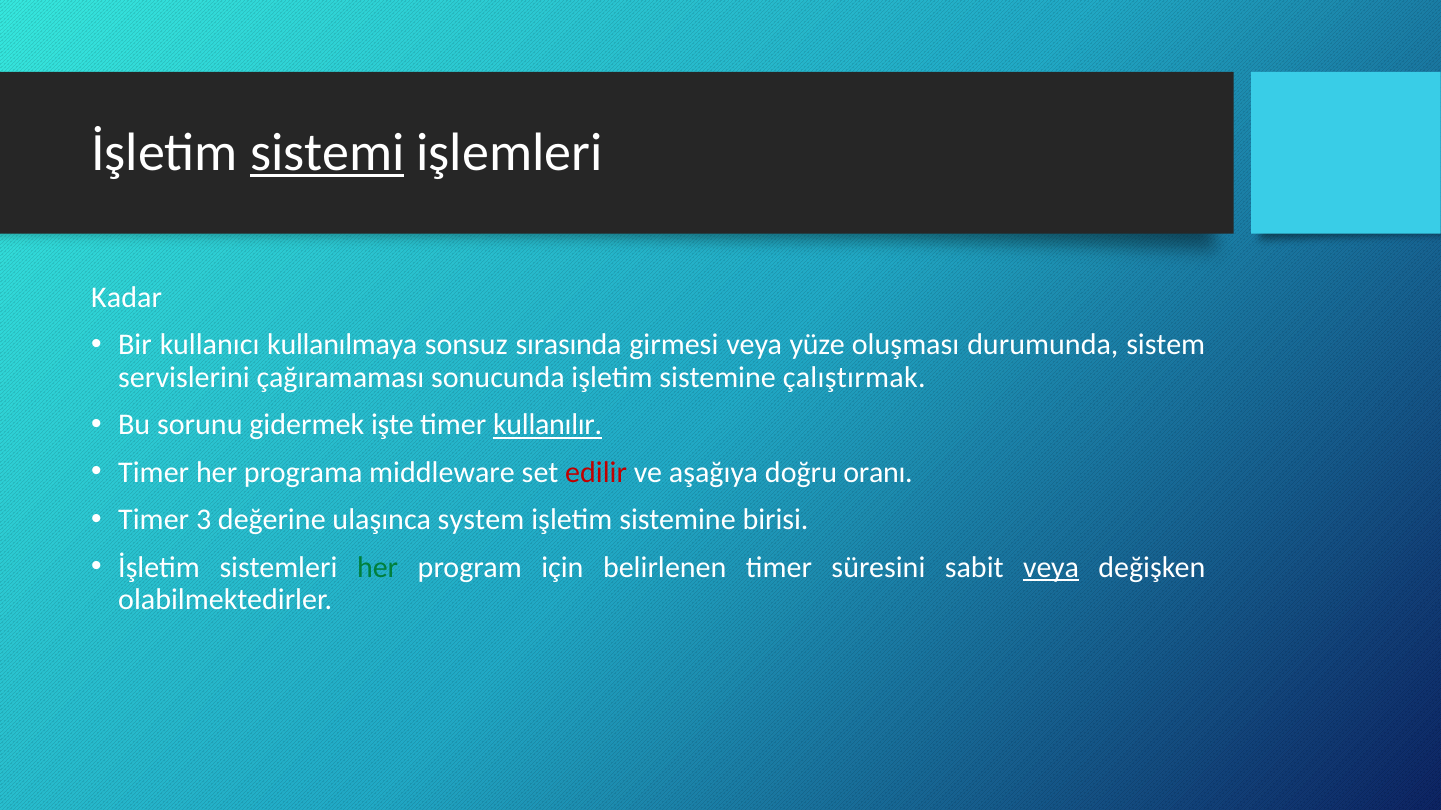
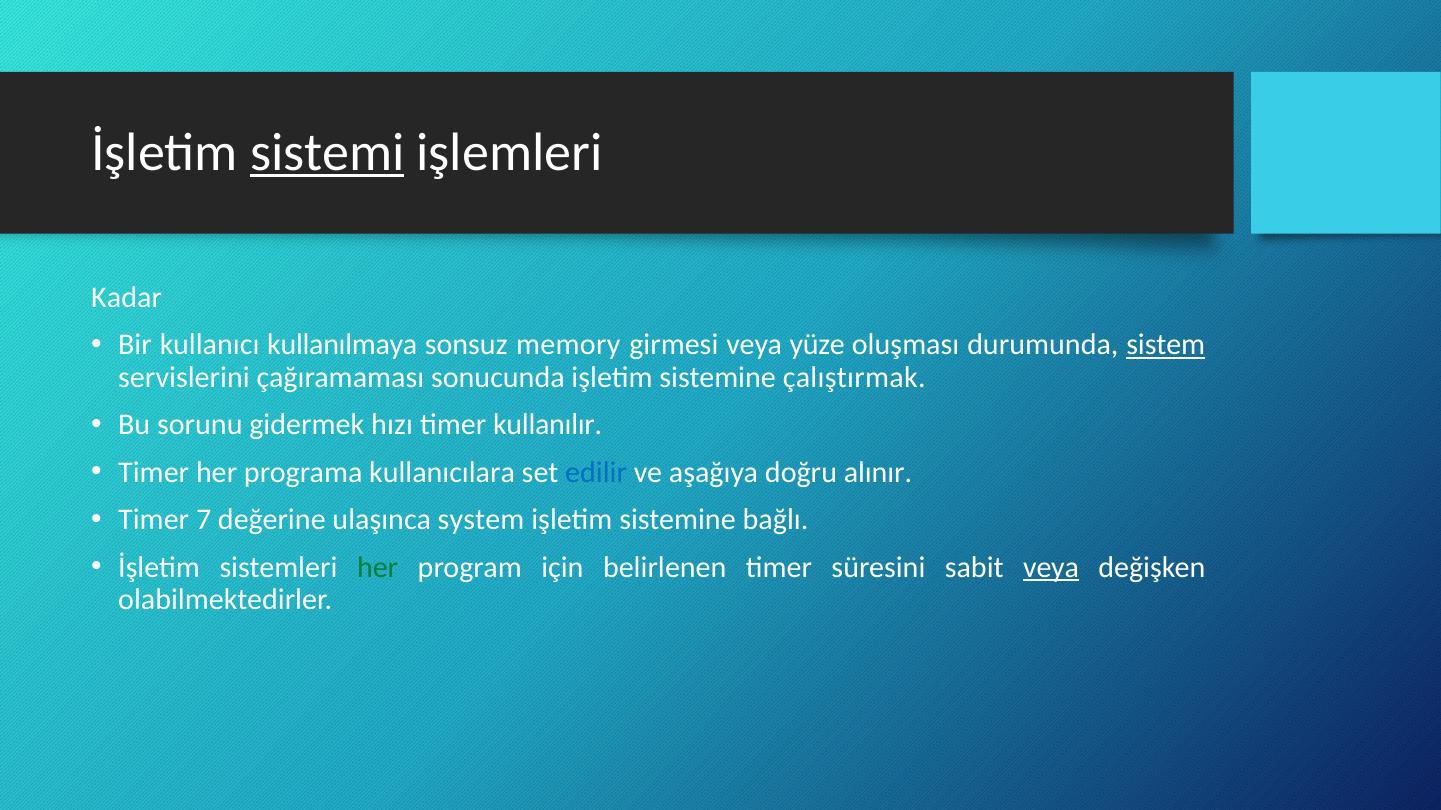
sırasında: sırasında -> memory (568, 345)
sistem underline: none -> present (1166, 345)
işte: işte -> hızı (392, 425)
kullanılır underline: present -> none (548, 425)
middleware: middleware -> kullanıcılara (442, 473)
edilir colour: red -> blue (596, 473)
oranı: oranı -> alınır (878, 473)
3: 3 -> 7 (204, 520)
birisi: birisi -> bağlı (776, 520)
